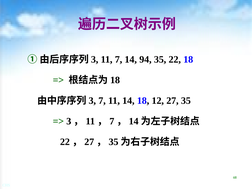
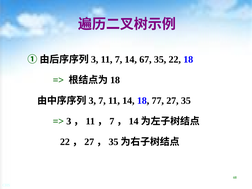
94: 94 -> 67 (145, 59)
12: 12 -> 77 (158, 101)
